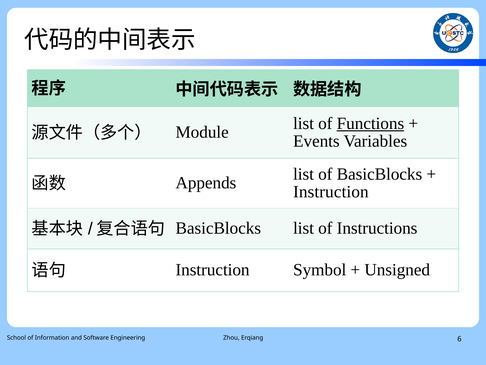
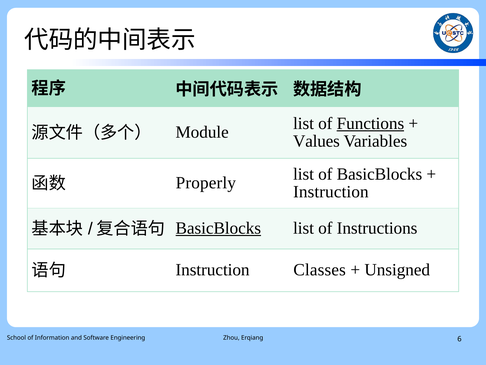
Events: Events -> Values (316, 141)
Appends: Appends -> Properly (206, 183)
BasicBlocks underline: none -> present (218, 228)
Symbol: Symbol -> Classes (320, 270)
